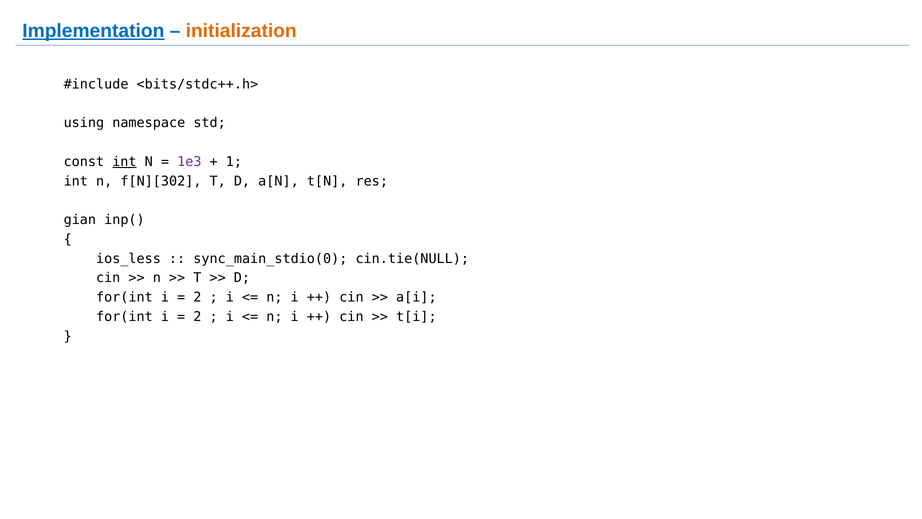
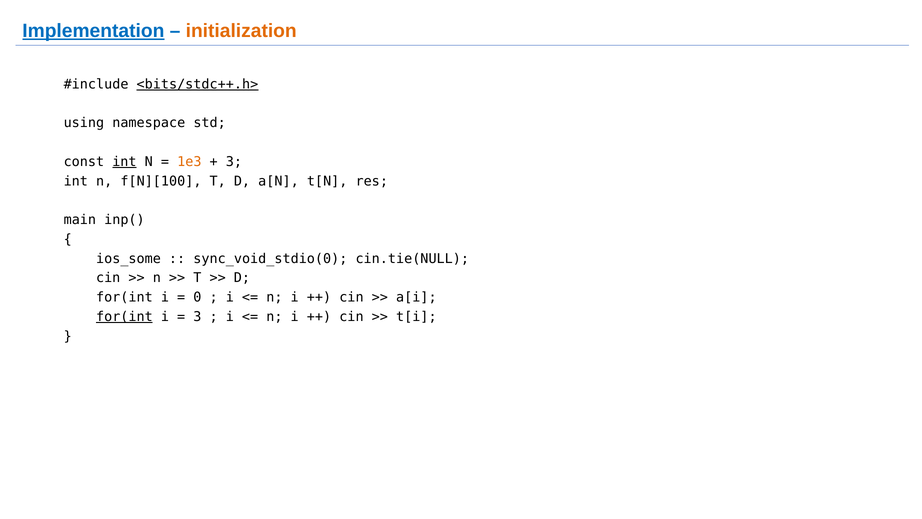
<bits/stdc++.h> underline: none -> present (197, 84)
1e3 colour: purple -> orange (189, 162)
1: 1 -> 3 (234, 162)
f[N][302: f[N][302 -> f[N][100 (161, 181)
gian: gian -> main (80, 220)
ios_less: ios_less -> ios_some (128, 258)
sync_main_stdio(0: sync_main_stdio(0 -> sync_void_stdio(0 (270, 258)
2: 2 -> 0 (197, 297)
for(int underline: none -> present (124, 316)
2: 2 -> 3 (197, 316)
